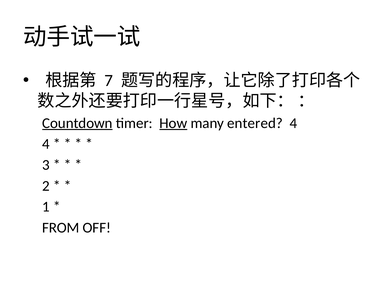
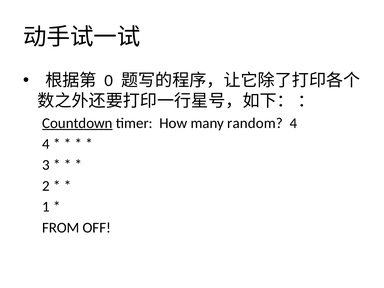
7: 7 -> 0 (109, 81)
How underline: present -> none (173, 123)
entered: entered -> random (255, 123)
